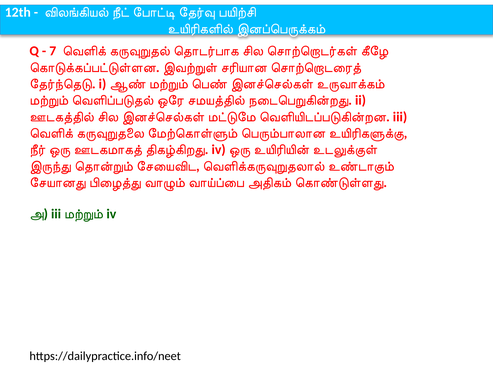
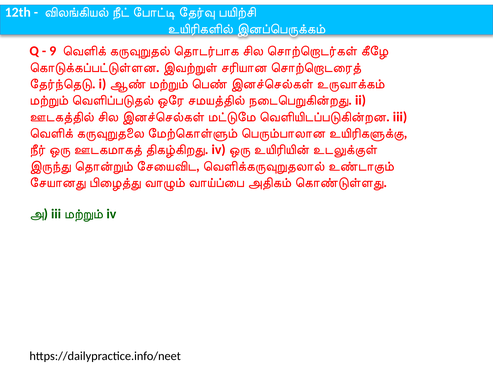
7: 7 -> 9 (53, 51)
